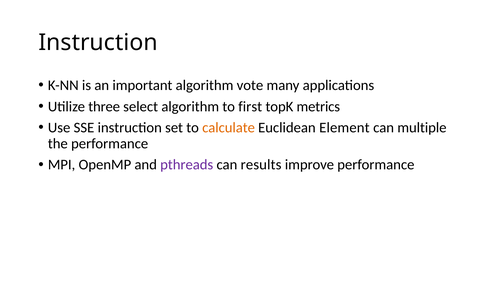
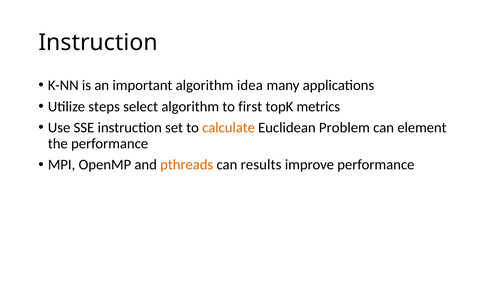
vote: vote -> idea (250, 85)
three: three -> steps (104, 106)
Element: Element -> Problem (344, 127)
multiple: multiple -> element (422, 127)
pthreads colour: purple -> orange (187, 164)
